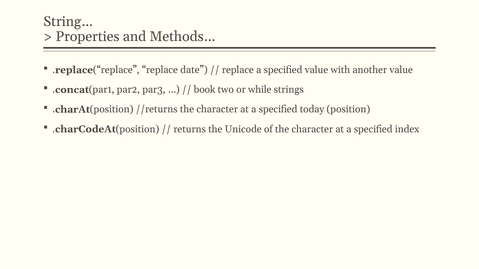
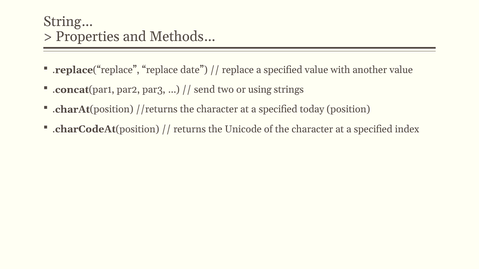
book: book -> send (204, 90)
while: while -> using (260, 90)
